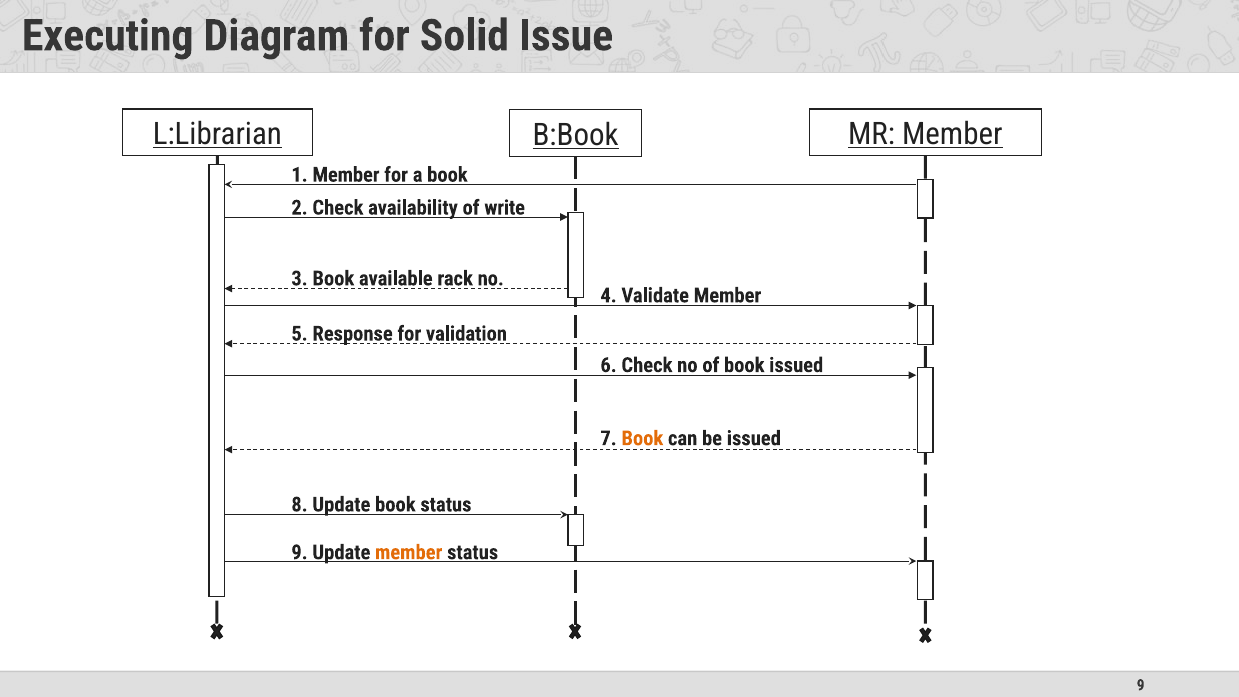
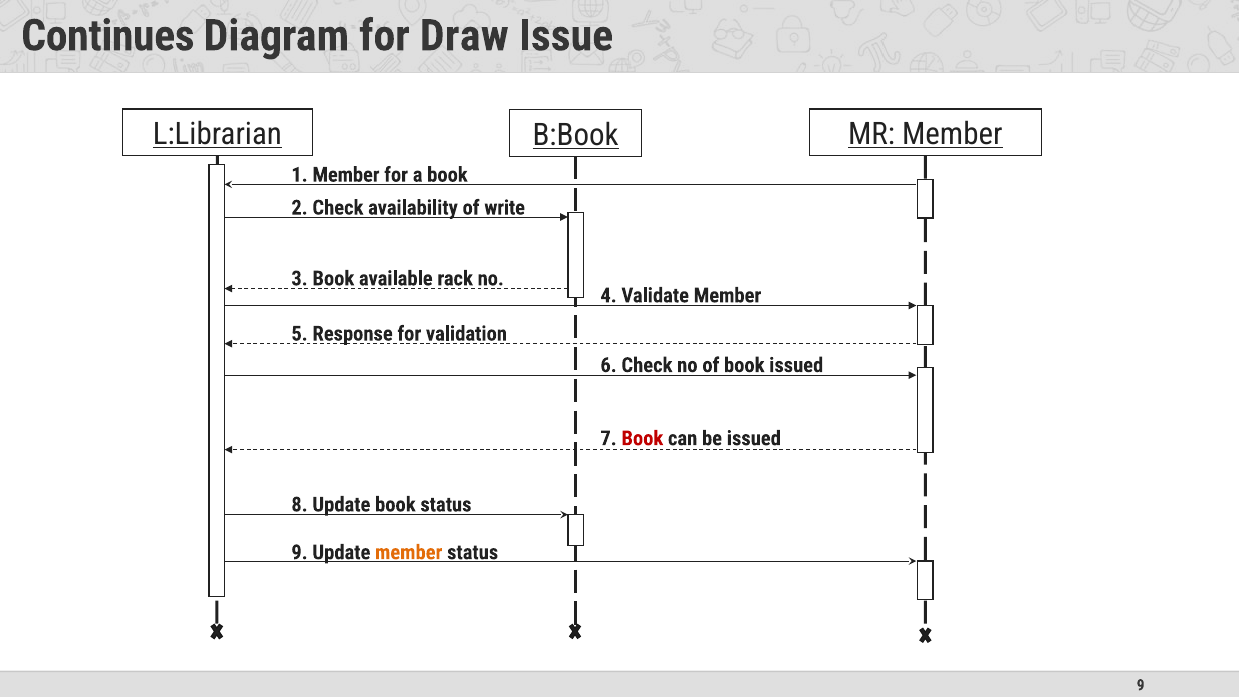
Executing: Executing -> Continues (108, 36)
Solid: Solid -> Draw (464, 36)
Book colour: orange -> red (642, 438)
